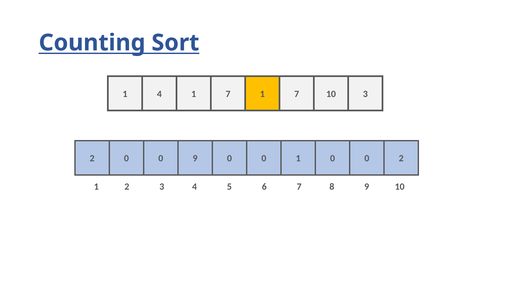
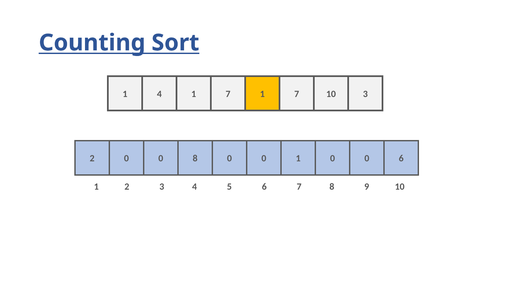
0 9: 9 -> 8 (195, 158)
0 2: 2 -> 6 (401, 158)
